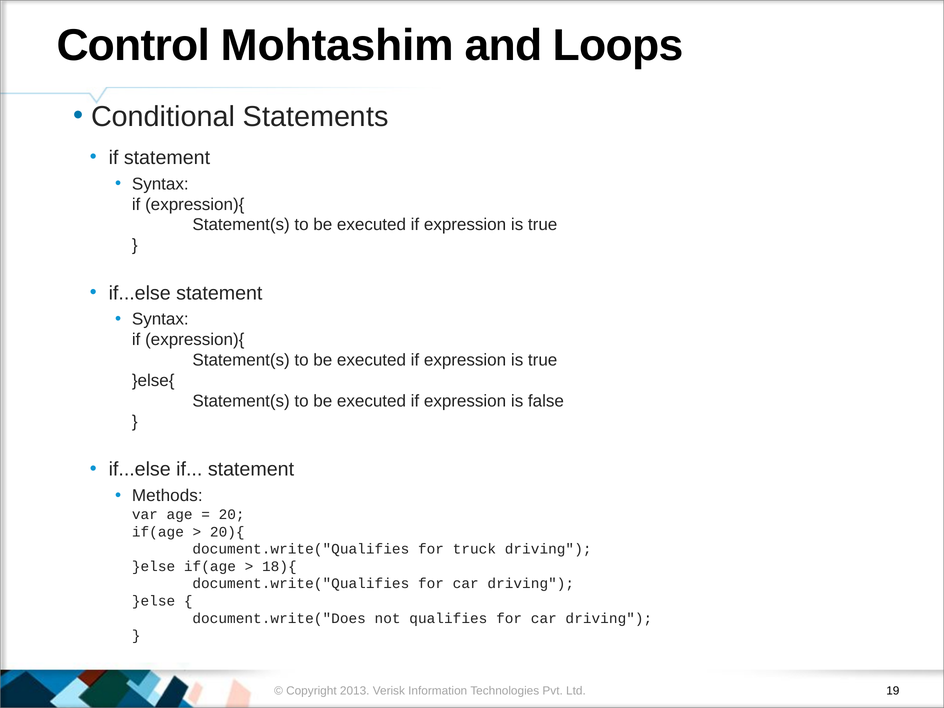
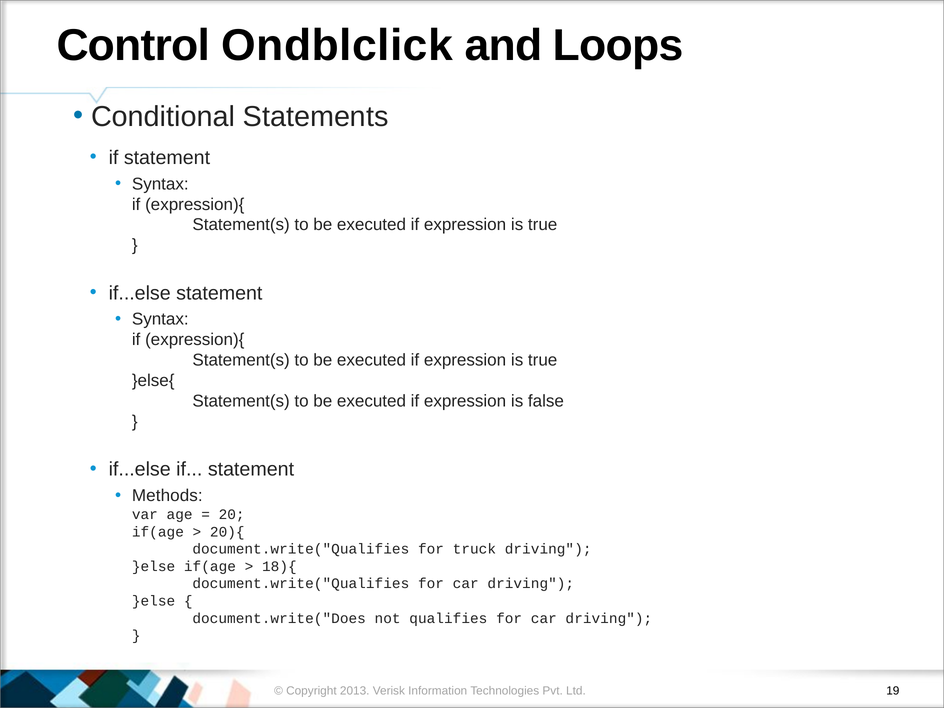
Mohtashim: Mohtashim -> Ondblclick (337, 45)
